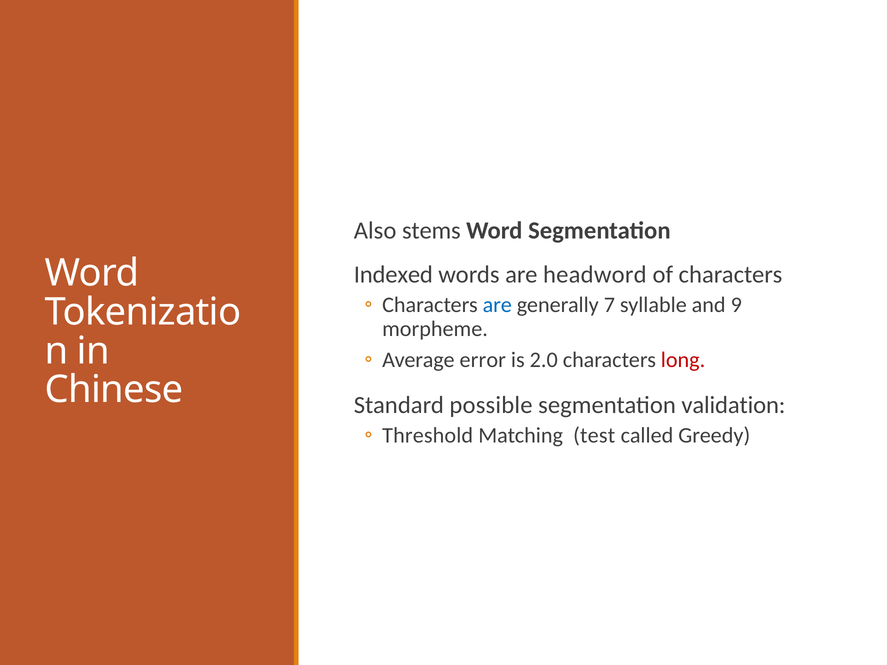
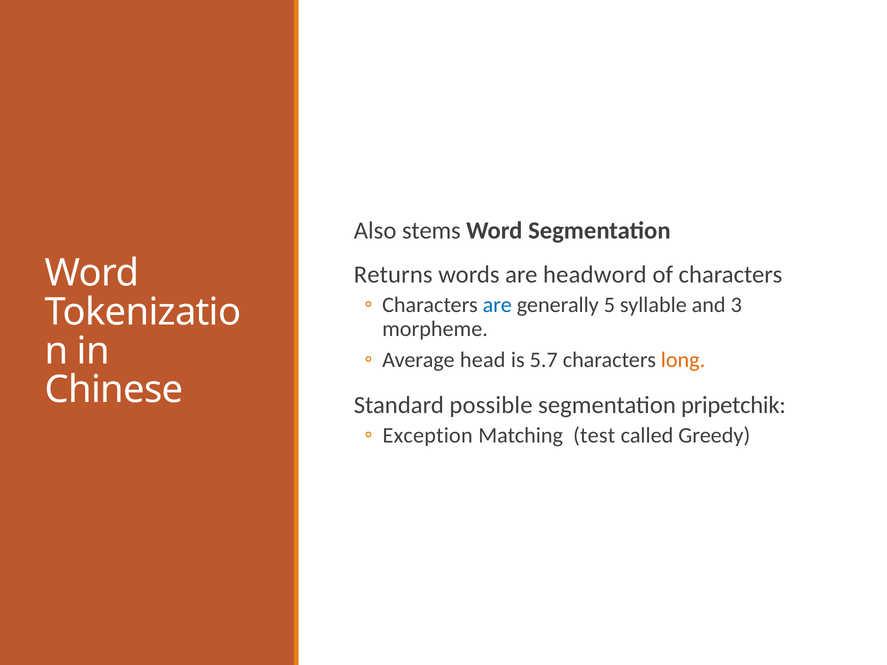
Indexed: Indexed -> Returns (393, 275)
7: 7 -> 5 (609, 305)
9: 9 -> 3 (736, 305)
error: error -> head (483, 360)
2.0: 2.0 -> 5.7 (544, 360)
long colour: red -> orange (683, 360)
validation: validation -> pripetchik (733, 405)
Threshold: Threshold -> Exception (428, 436)
